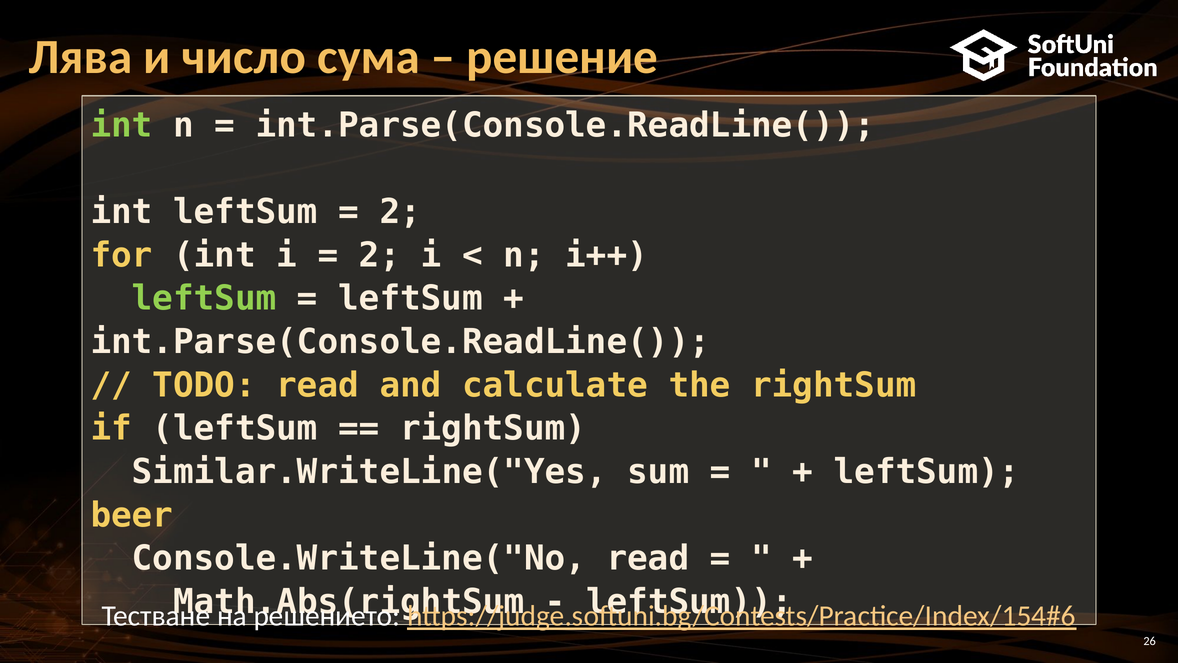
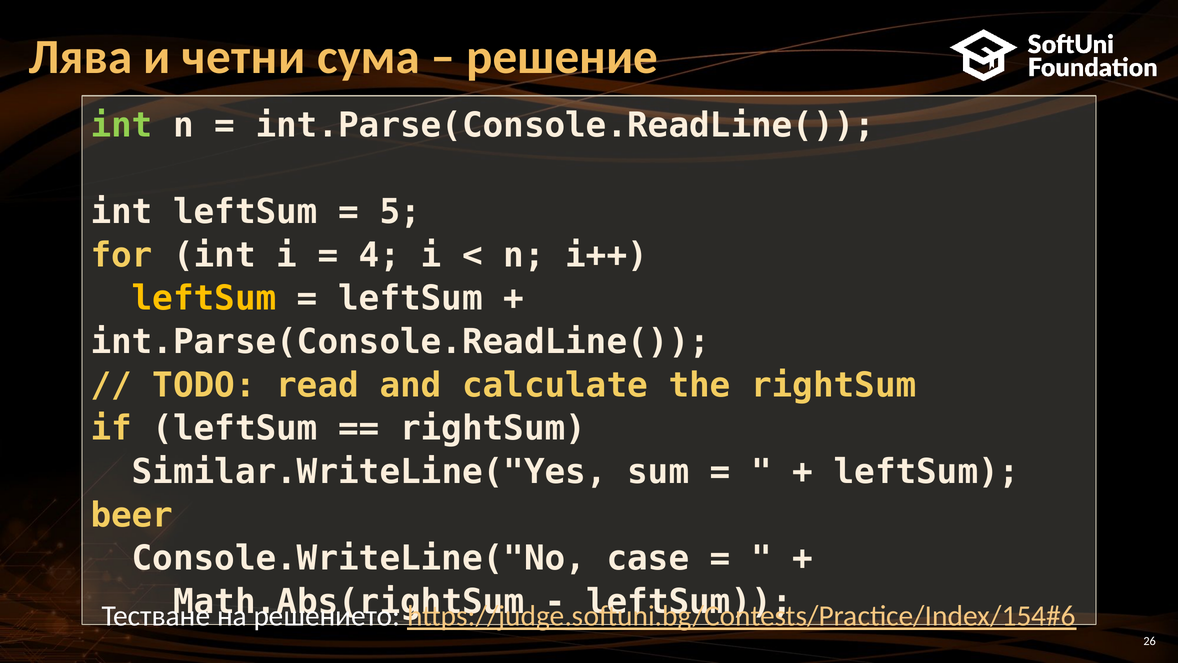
число: число -> четни (244, 57)
2: 2 -> 5 (400, 212)
2: 2 -> 4 (380, 255)
leftSum colour: light green -> yellow (204, 298)
Console.WriteLine("No read: read -> case (648, 558)
